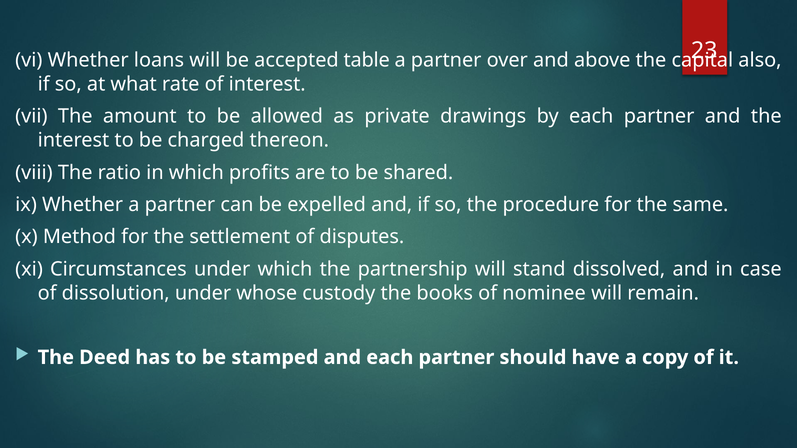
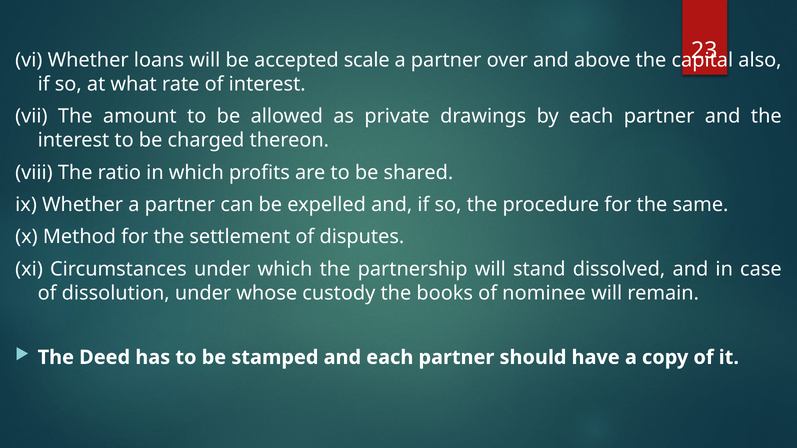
table: table -> scale (367, 60)
